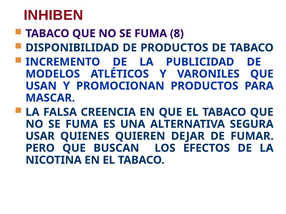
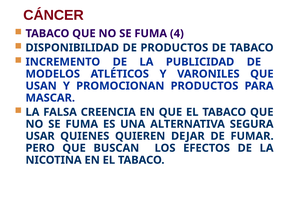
INHIBEN: INHIBEN -> CÁNCER (54, 15)
8: 8 -> 4 (177, 34)
